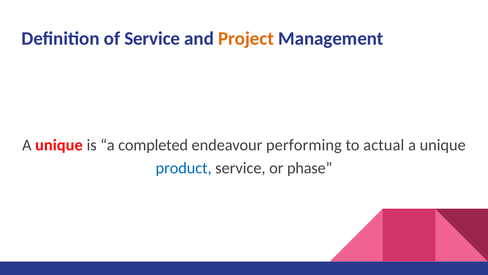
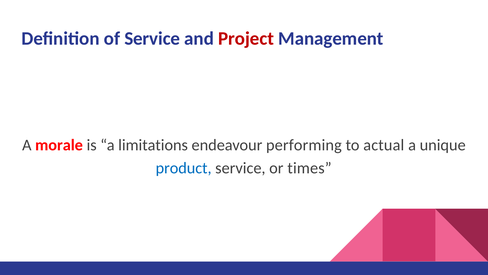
Project colour: orange -> red (246, 39)
unique: unique -> morale (59, 145)
completed: completed -> limitations (153, 145)
phase: phase -> times (310, 168)
